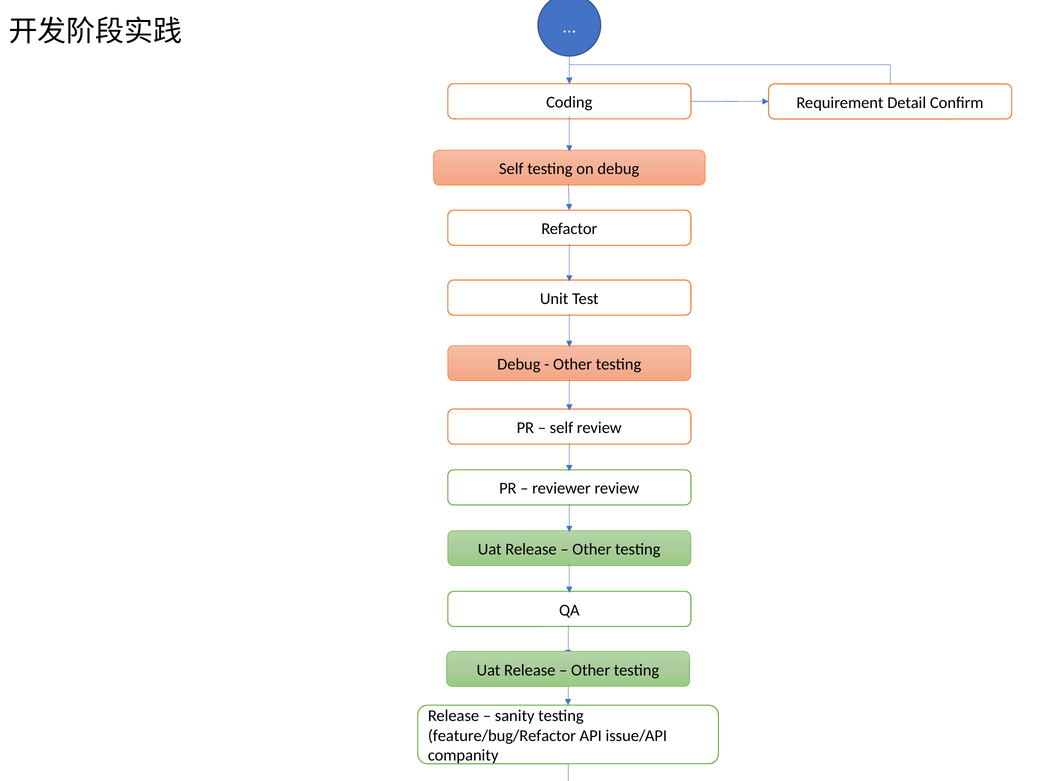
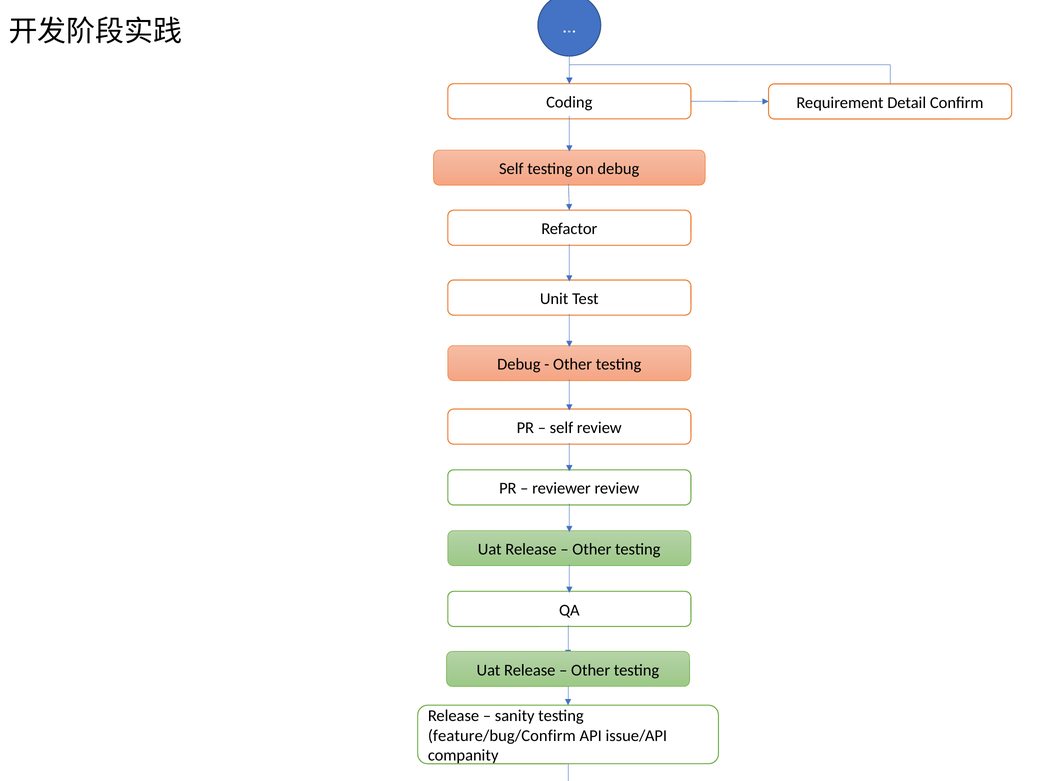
feature/bug/Refactor: feature/bug/Refactor -> feature/bug/Confirm (502, 736)
